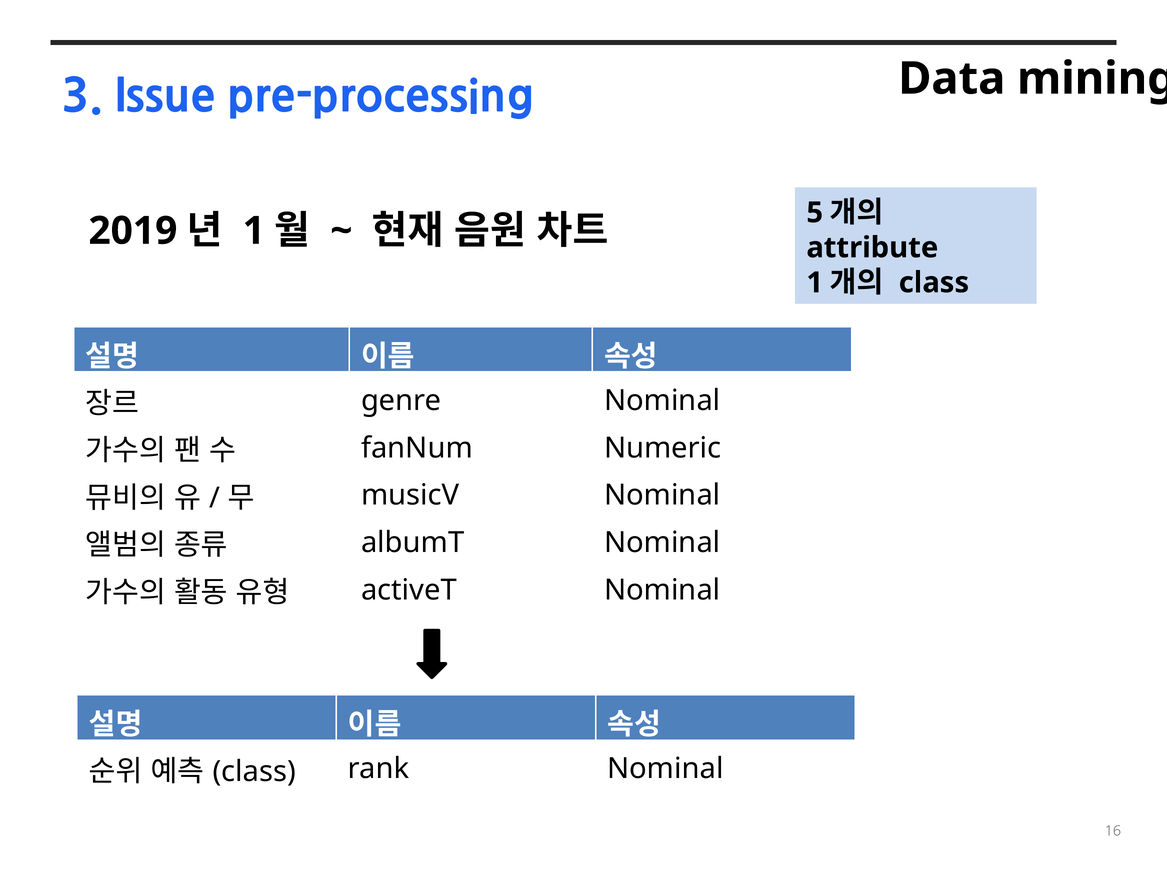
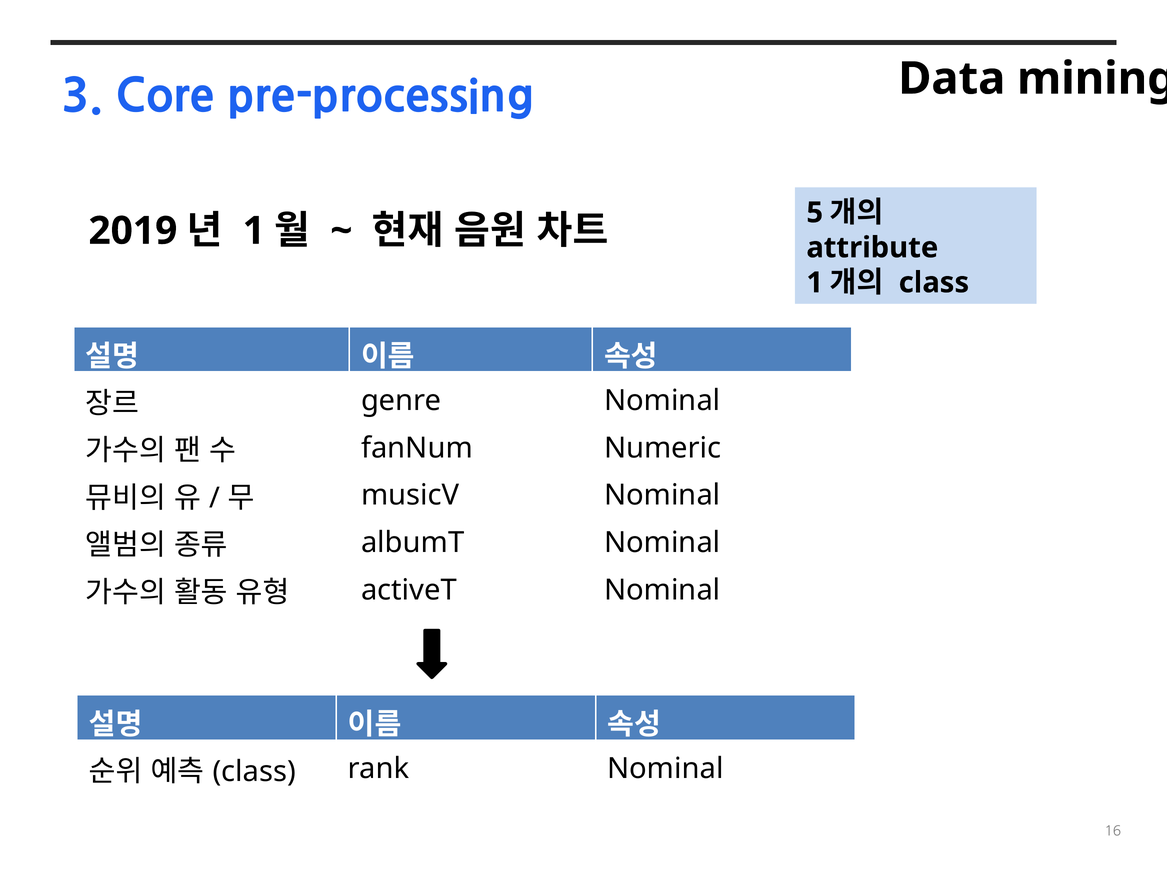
Issue: Issue -> Core (165, 97)
